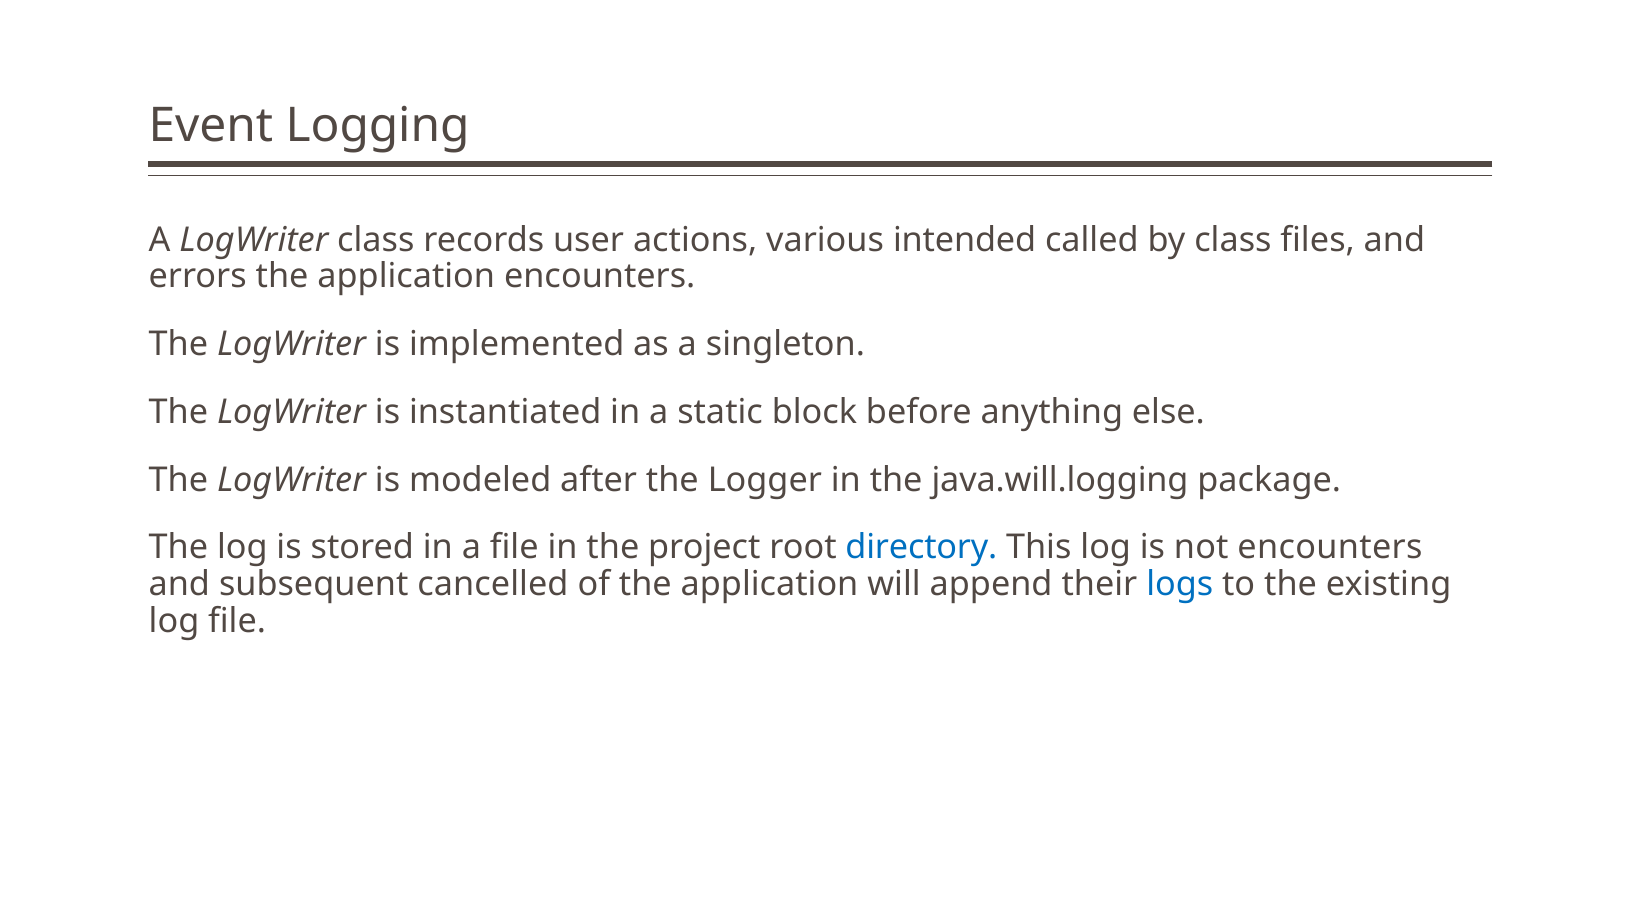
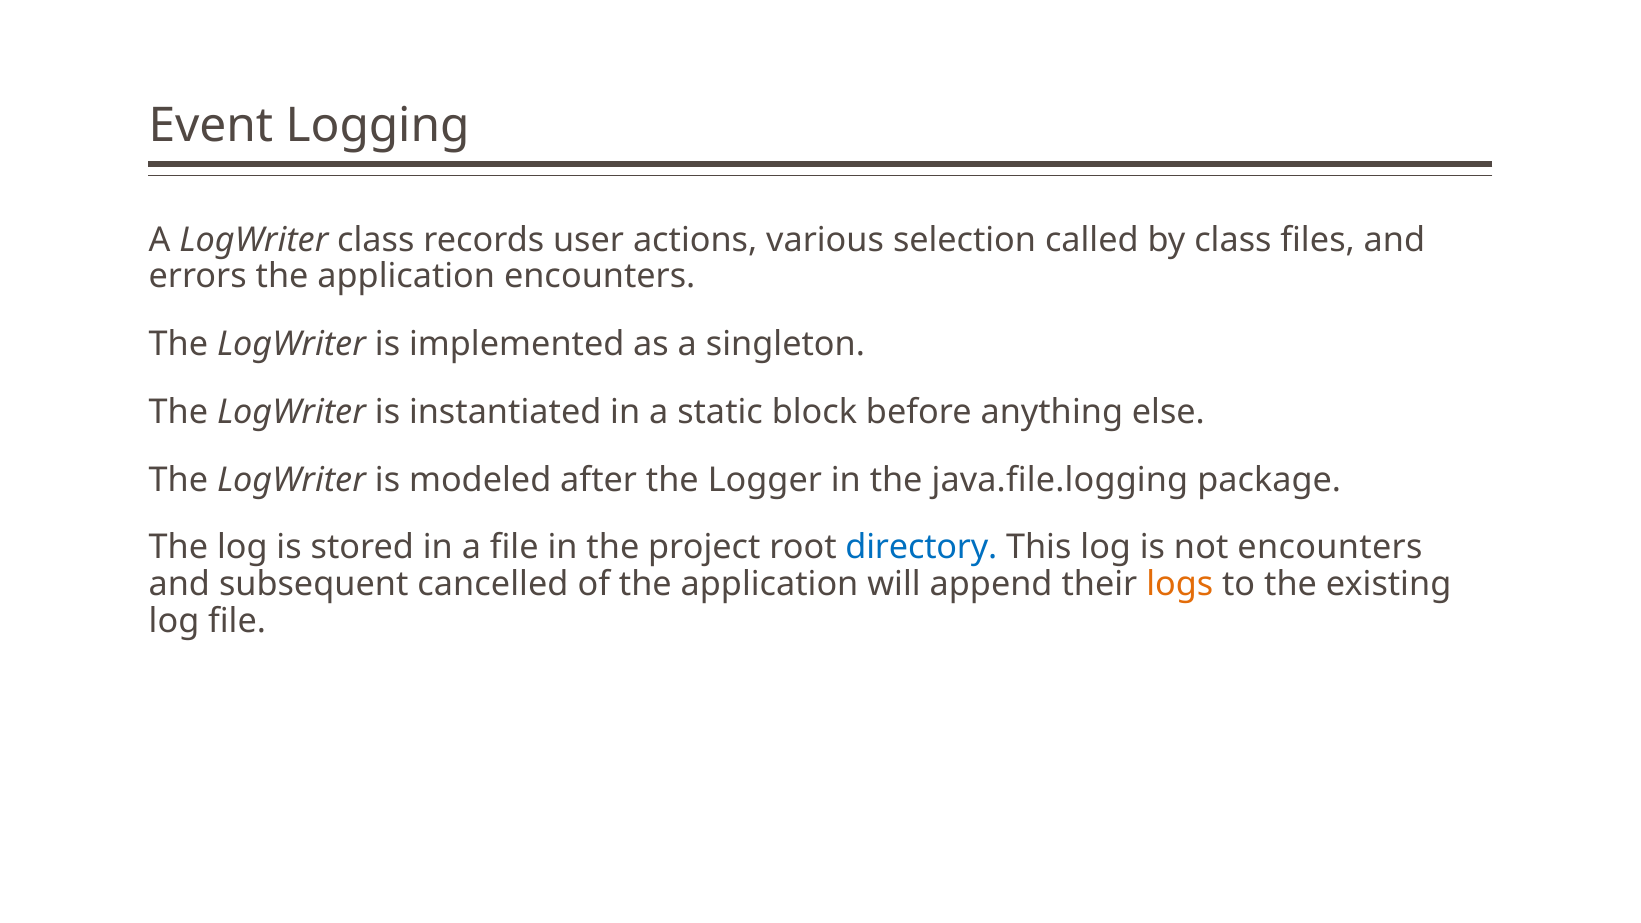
intended: intended -> selection (965, 240)
java.will.logging: java.will.logging -> java.file.logging (1060, 480)
logs colour: blue -> orange (1180, 584)
